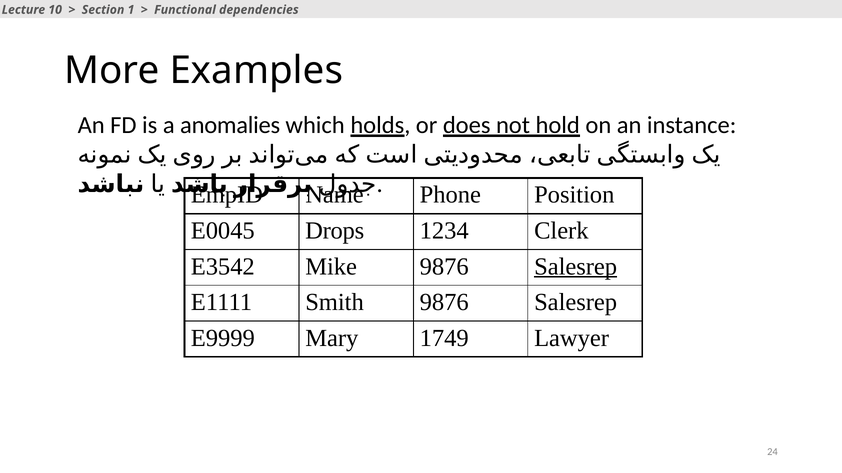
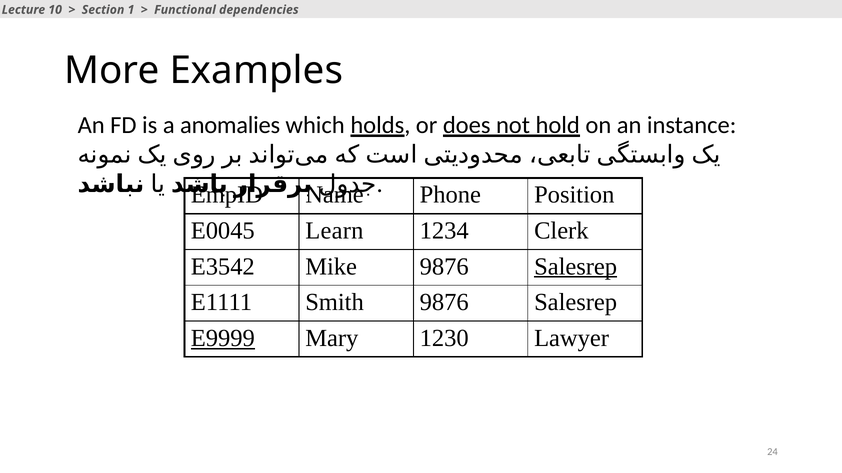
Drops: Drops -> Learn (334, 231)
E9999 underline: none -> present (223, 338)
1749: 1749 -> 1230 (444, 338)
